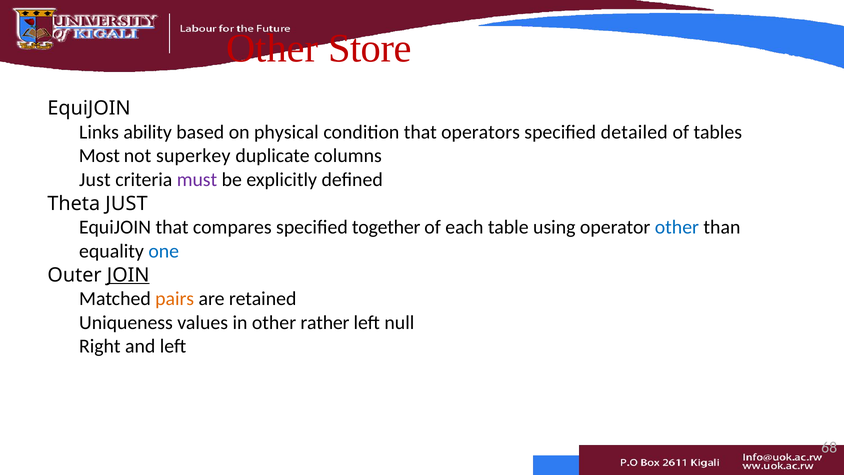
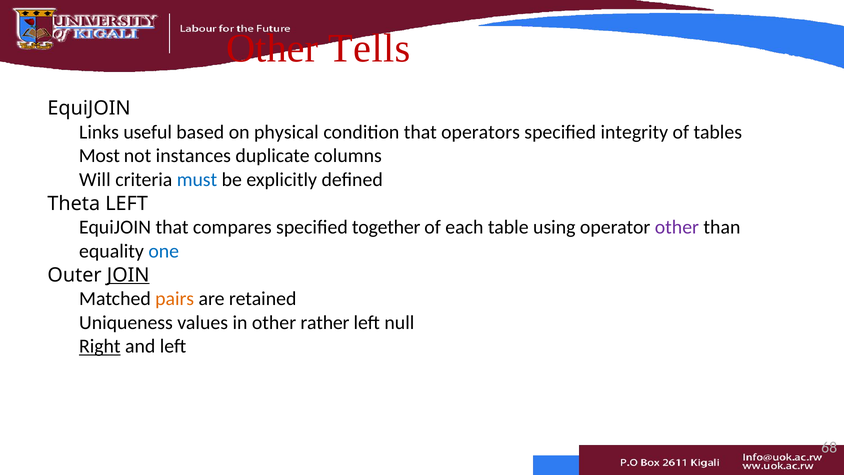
Store: Store -> Tells (369, 48)
ability: ability -> useful (148, 132)
detailed: detailed -> integrity (634, 132)
superkey: superkey -> instances (193, 156)
Just: Just -> Will (95, 180)
must colour: purple -> blue (197, 180)
Theta JUST: JUST -> LEFT (127, 203)
other colour: blue -> purple (677, 227)
Right underline: none -> present (100, 346)
